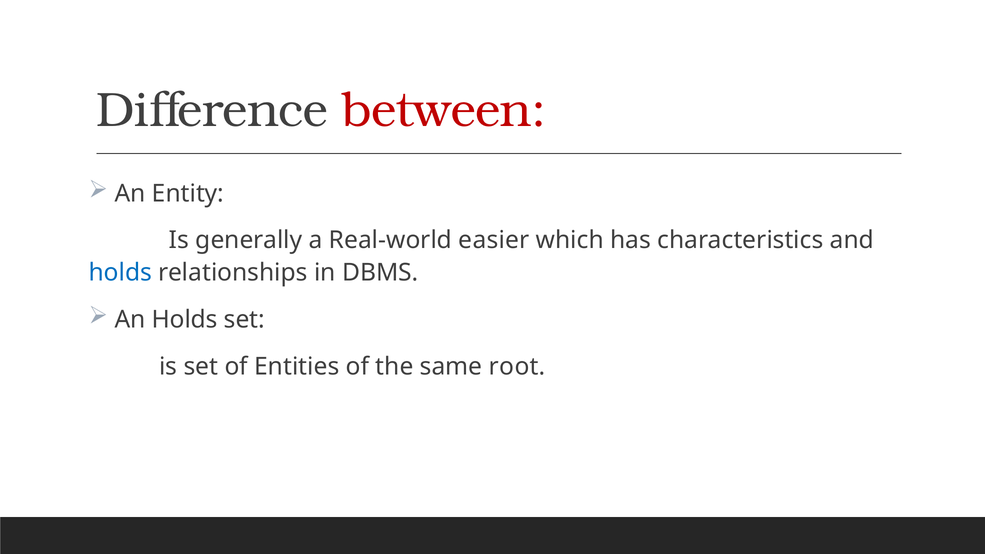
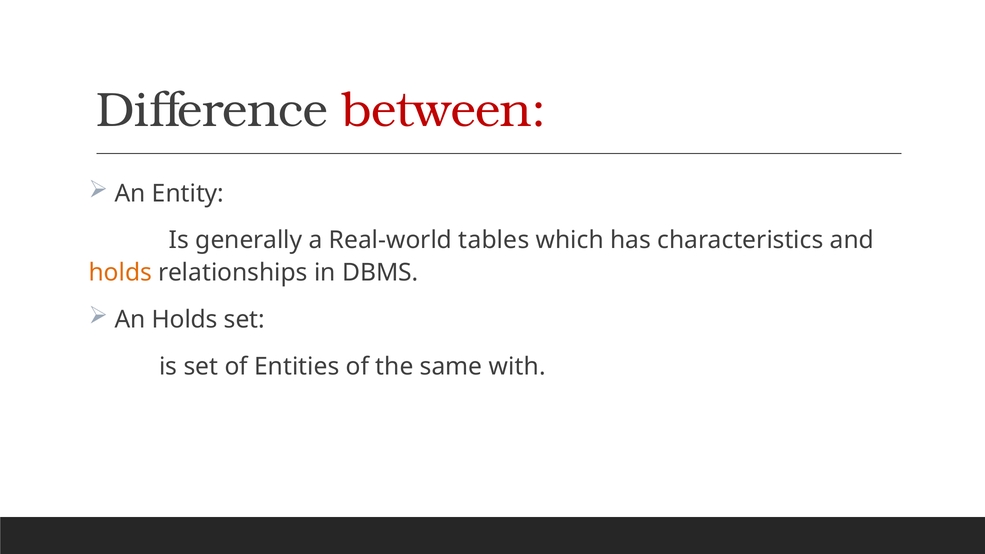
easier: easier -> tables (494, 240)
holds colour: blue -> orange (120, 273)
root: root -> with (517, 367)
